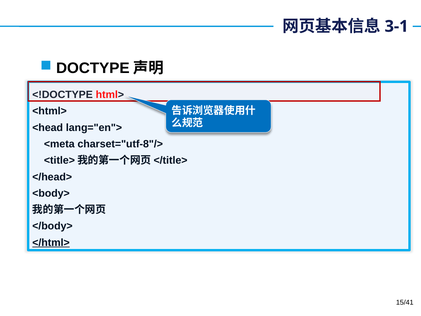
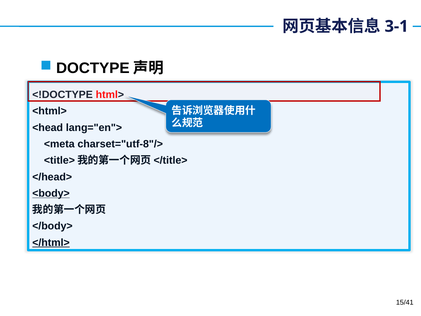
<body> underline: none -> present (51, 193)
